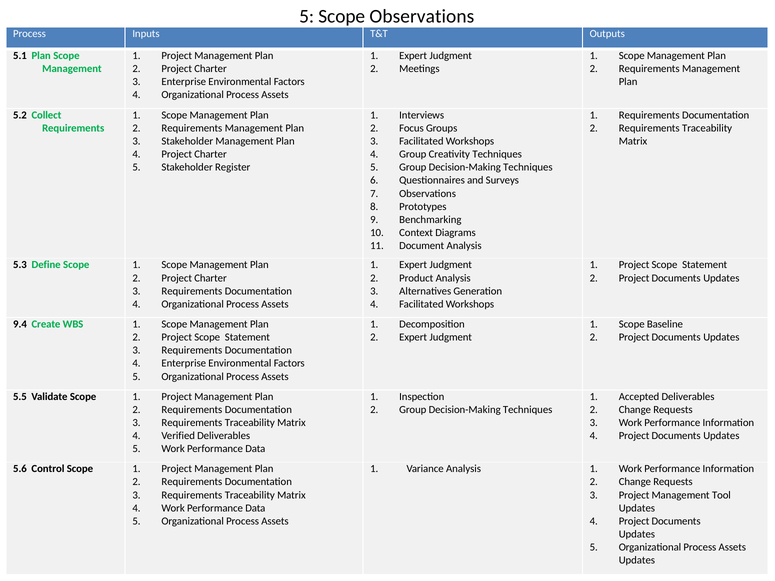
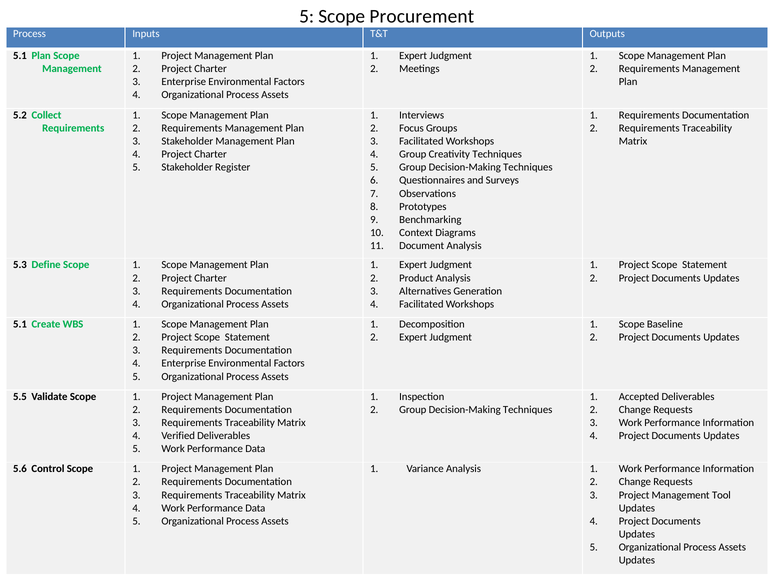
Scope Observations: Observations -> Procurement (422, 16)
9.4: 9.4 -> 5.1 (20, 324)
